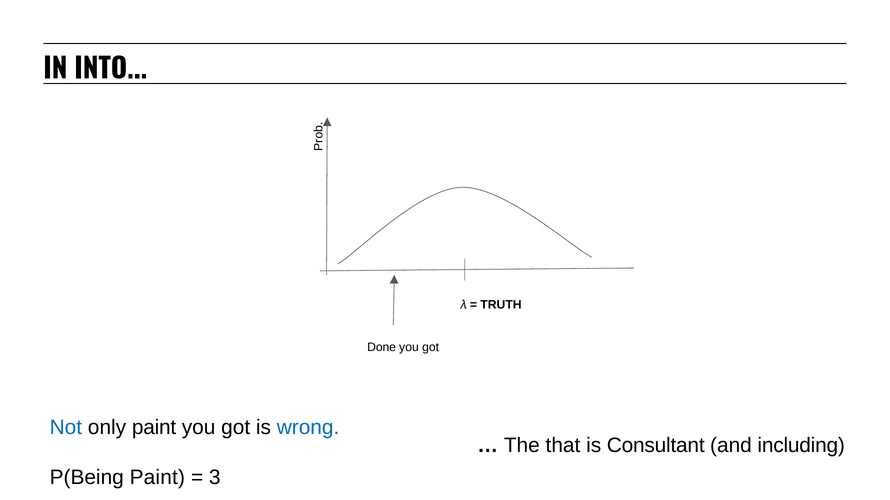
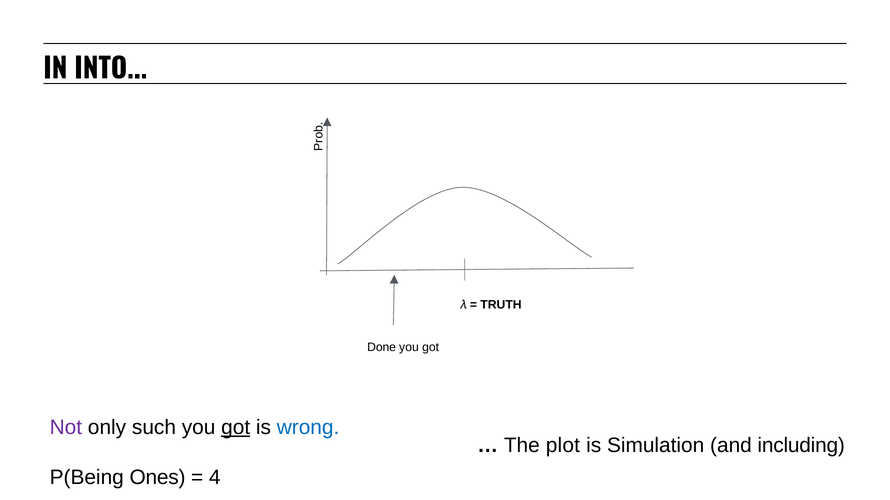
Not colour: blue -> purple (66, 427)
only paint: paint -> such (154, 427)
got underline: none -> present (236, 427)
that: that -> plot (563, 445)
Consultant: Consultant -> Simulation (656, 445)
P(Being Paint: Paint -> Ones (158, 477)
3: 3 -> 4 (215, 477)
